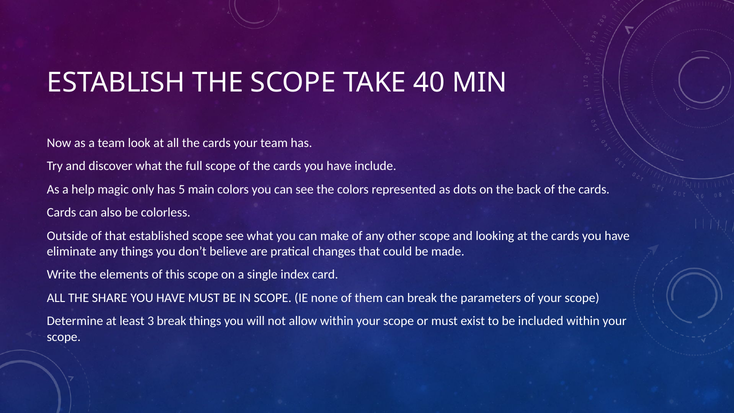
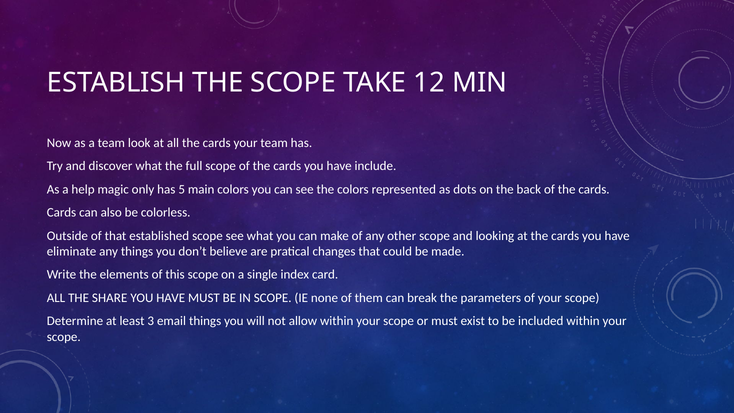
40: 40 -> 12 (429, 82)
3 break: break -> email (172, 321)
